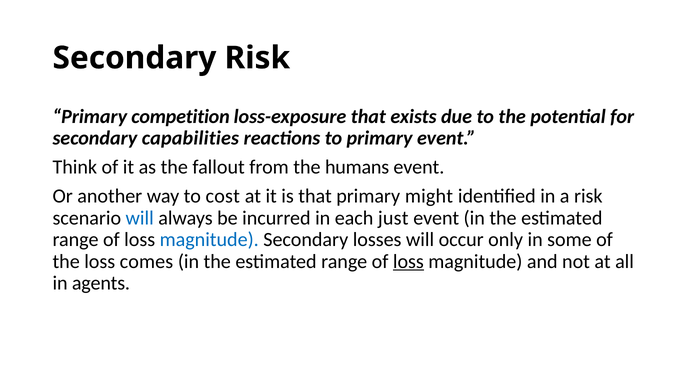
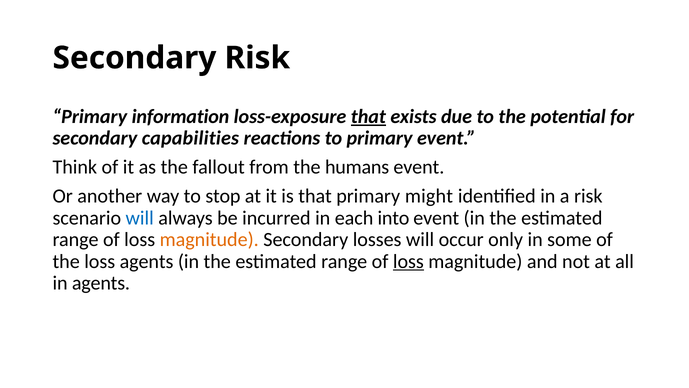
competition: competition -> information (181, 116)
that underline: none -> present (368, 116)
cost: cost -> stop (223, 196)
just: just -> into (393, 218)
magnitude colour: blue -> orange (209, 239)
loss comes: comes -> agents (147, 261)
